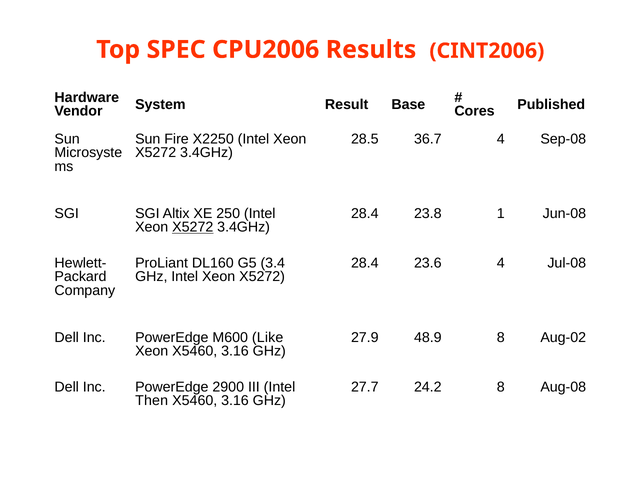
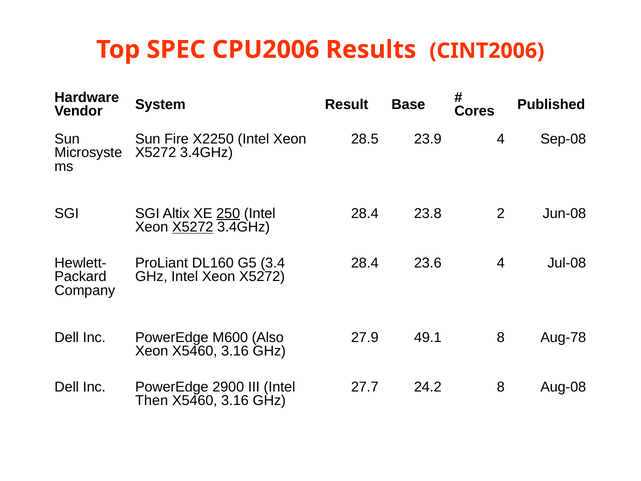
36.7: 36.7 -> 23.9 (428, 139)
250 underline: none -> present (228, 213)
1: 1 -> 2 (501, 213)
Like: Like -> Also (268, 337)
48.9: 48.9 -> 49.1 (428, 337)
Aug-02: Aug-02 -> Aug-78 (563, 337)
